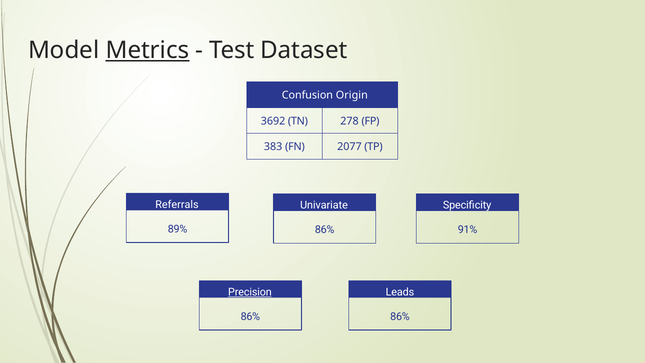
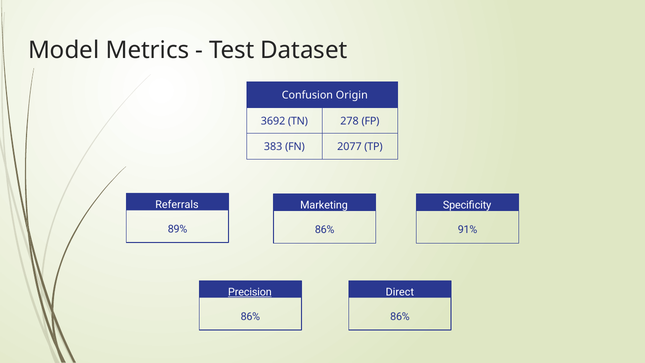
Metrics underline: present -> none (147, 50)
Univariate: Univariate -> Marketing (324, 205)
Leads: Leads -> Direct (400, 292)
